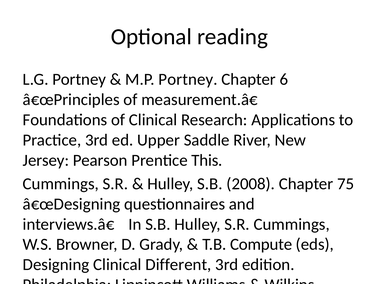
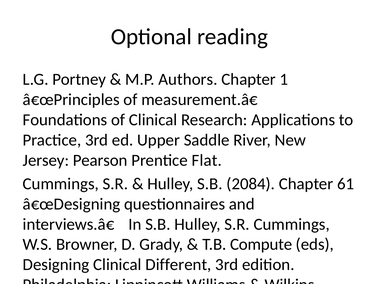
M.P Portney: Portney -> Authors (188, 80)
6: 6 -> 1 (284, 80)
This: This -> Flat (207, 160)
2008: 2008 -> 2084 (251, 184)
75: 75 -> 61 (346, 184)
